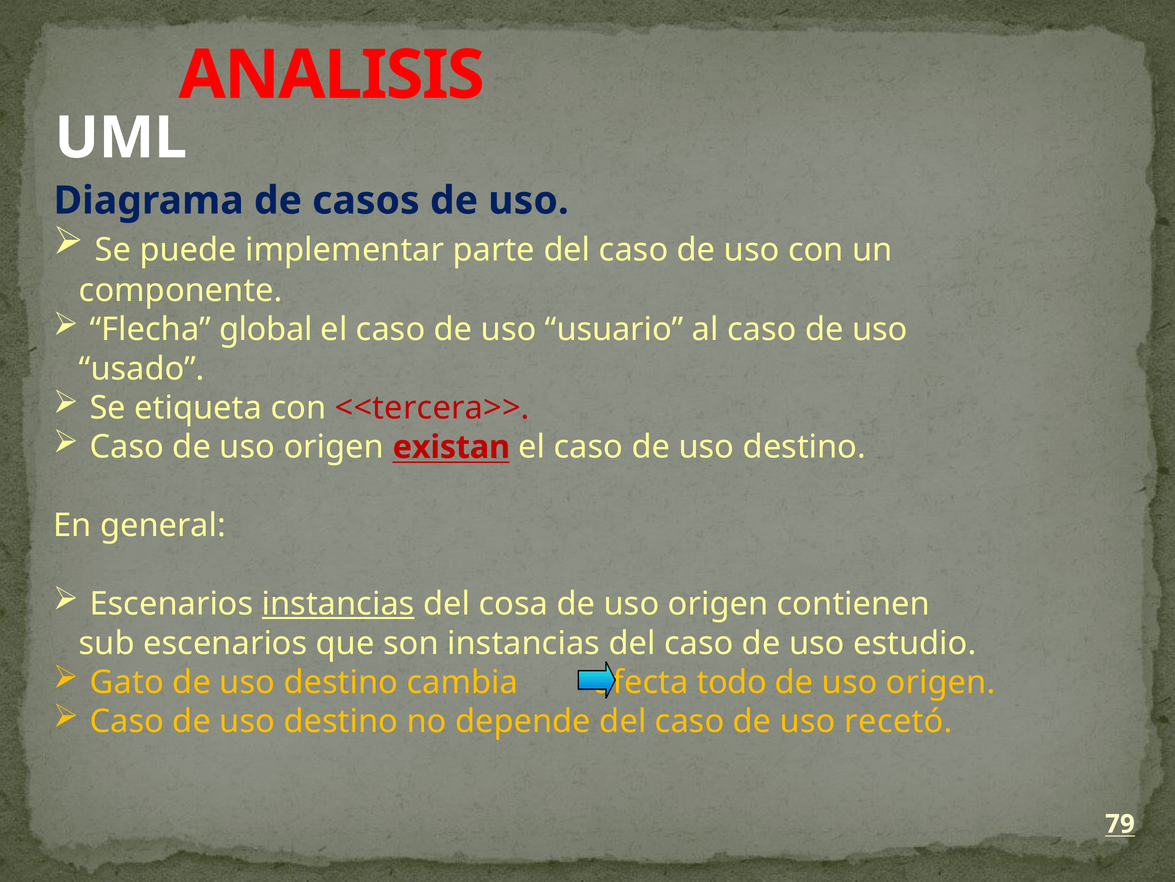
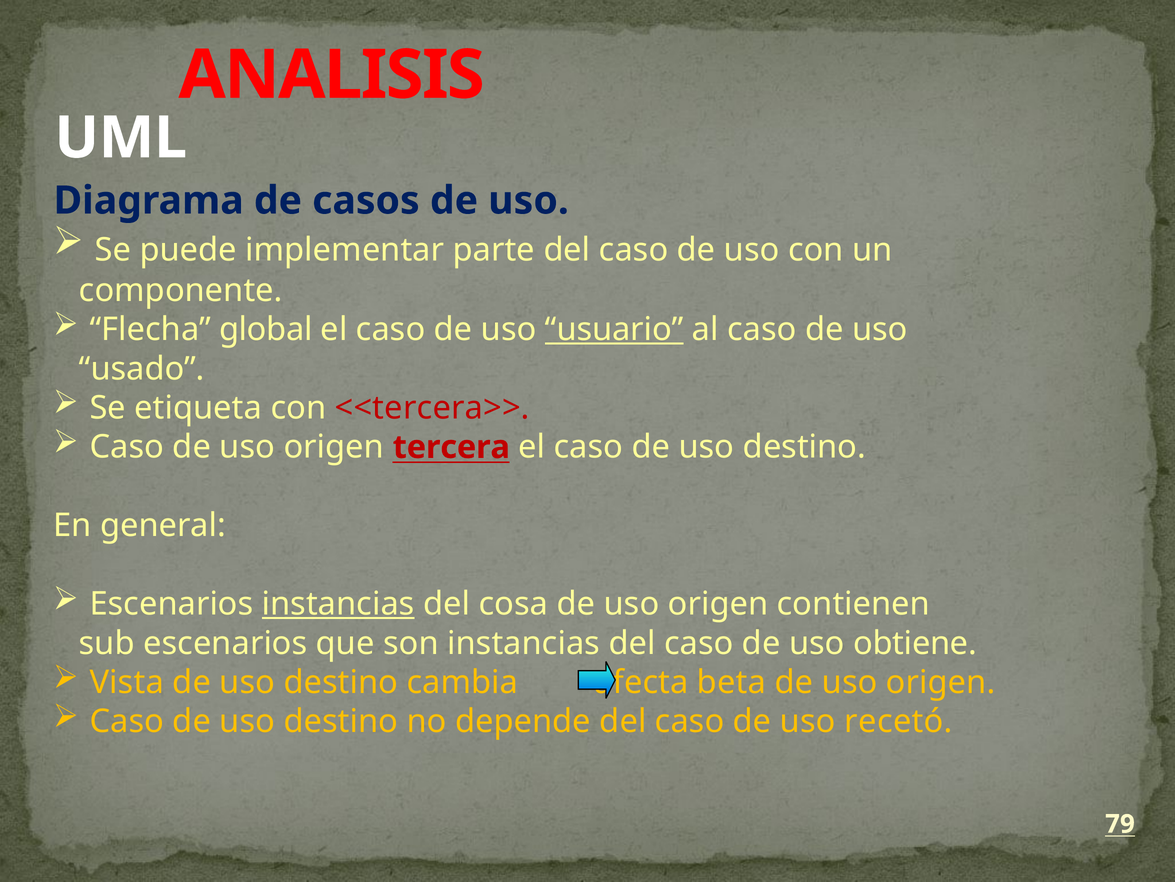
usuario underline: none -> present (614, 329)
existan: existan -> tercera (451, 447)
estudio: estudio -> obtiene (915, 643)
Gato: Gato -> Vista (127, 682)
todo: todo -> beta (732, 682)
